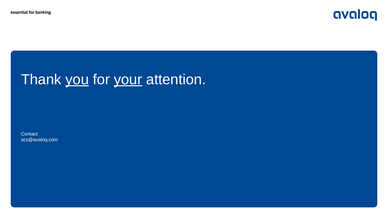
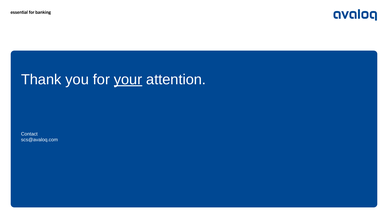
you underline: present -> none (77, 80)
